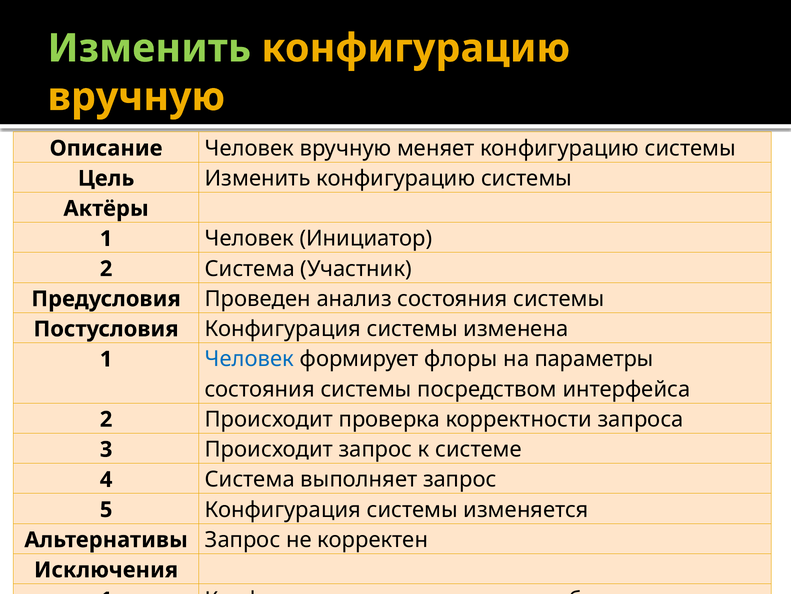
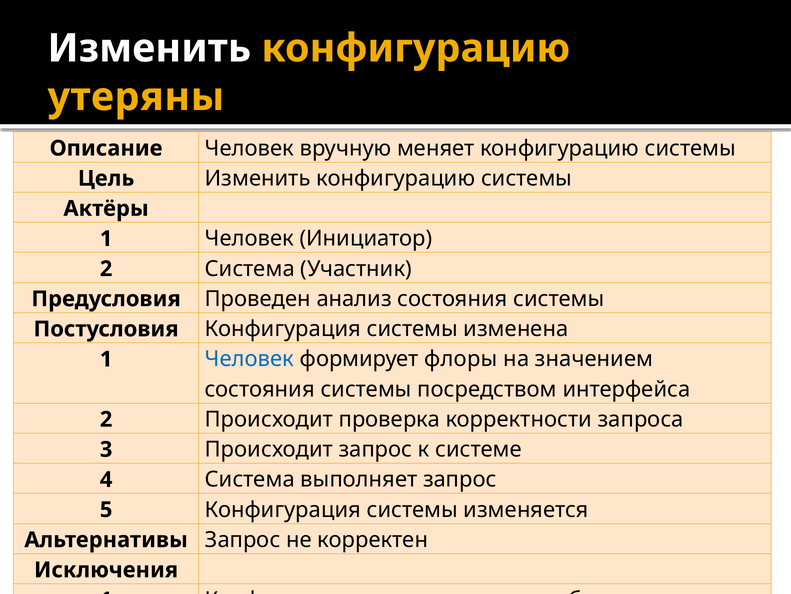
Изменить colour: light green -> white (149, 48)
вручную: вручную -> утеряны (136, 97)
параметры: параметры -> значением (594, 359)
